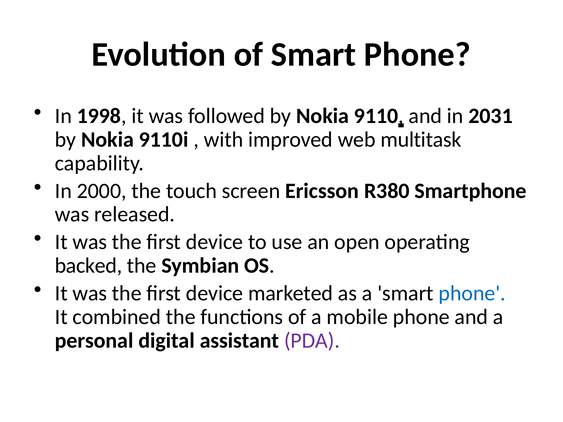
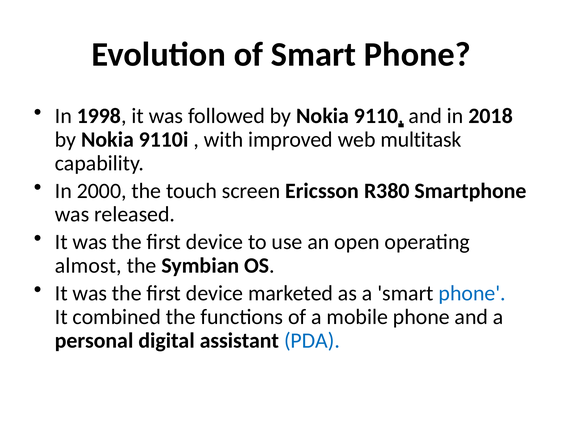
2031: 2031 -> 2018 (491, 116)
backed: backed -> almost (88, 266)
PDA colour: purple -> blue (312, 341)
